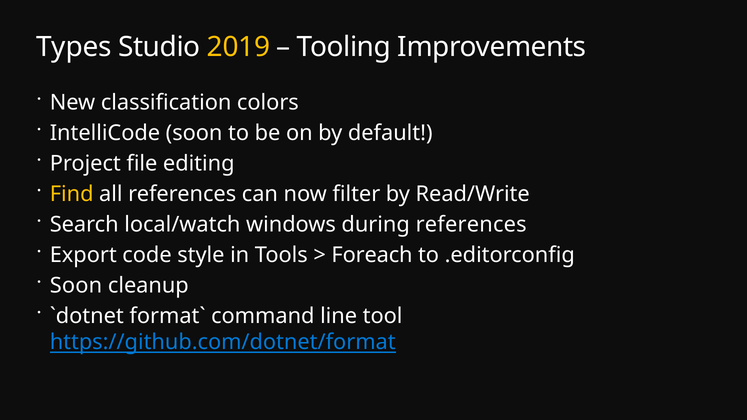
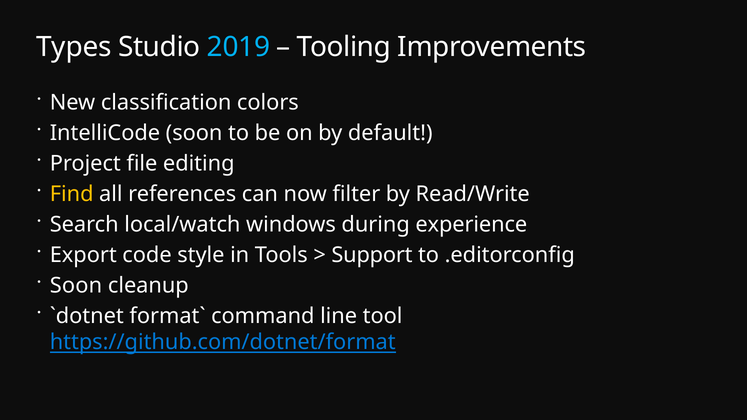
2019 colour: yellow -> light blue (239, 47)
during references: references -> experience (471, 225)
Foreach: Foreach -> Support (372, 255)
